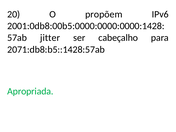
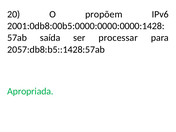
jitter: jitter -> saída (50, 38)
cabeçalho: cabeçalho -> processar (118, 38)
2071:db8:b5::1428:57ab: 2071:db8:b5::1428:57ab -> 2057:db8:b5::1428:57ab (56, 49)
